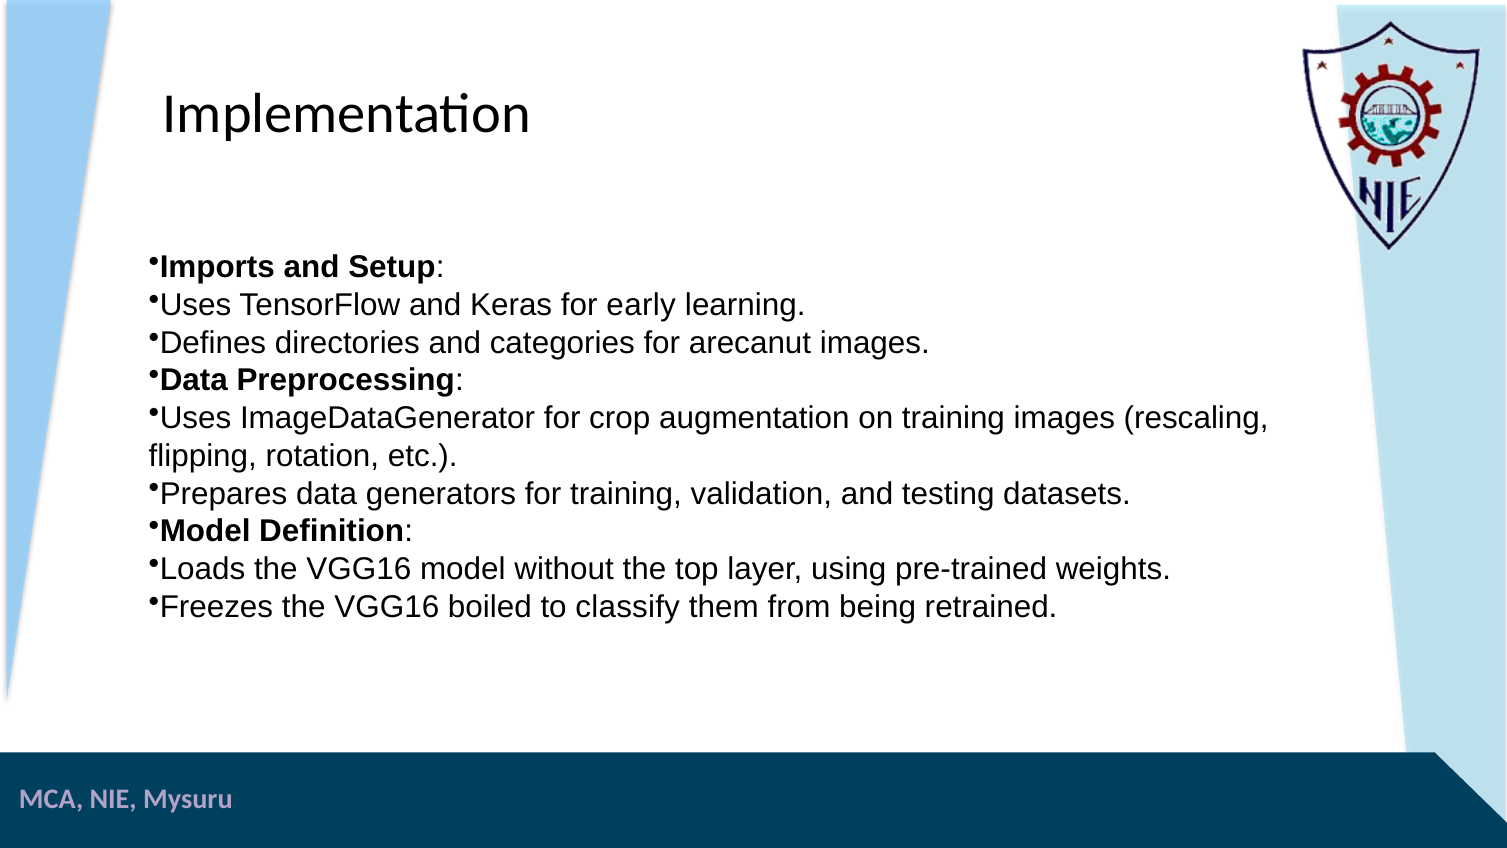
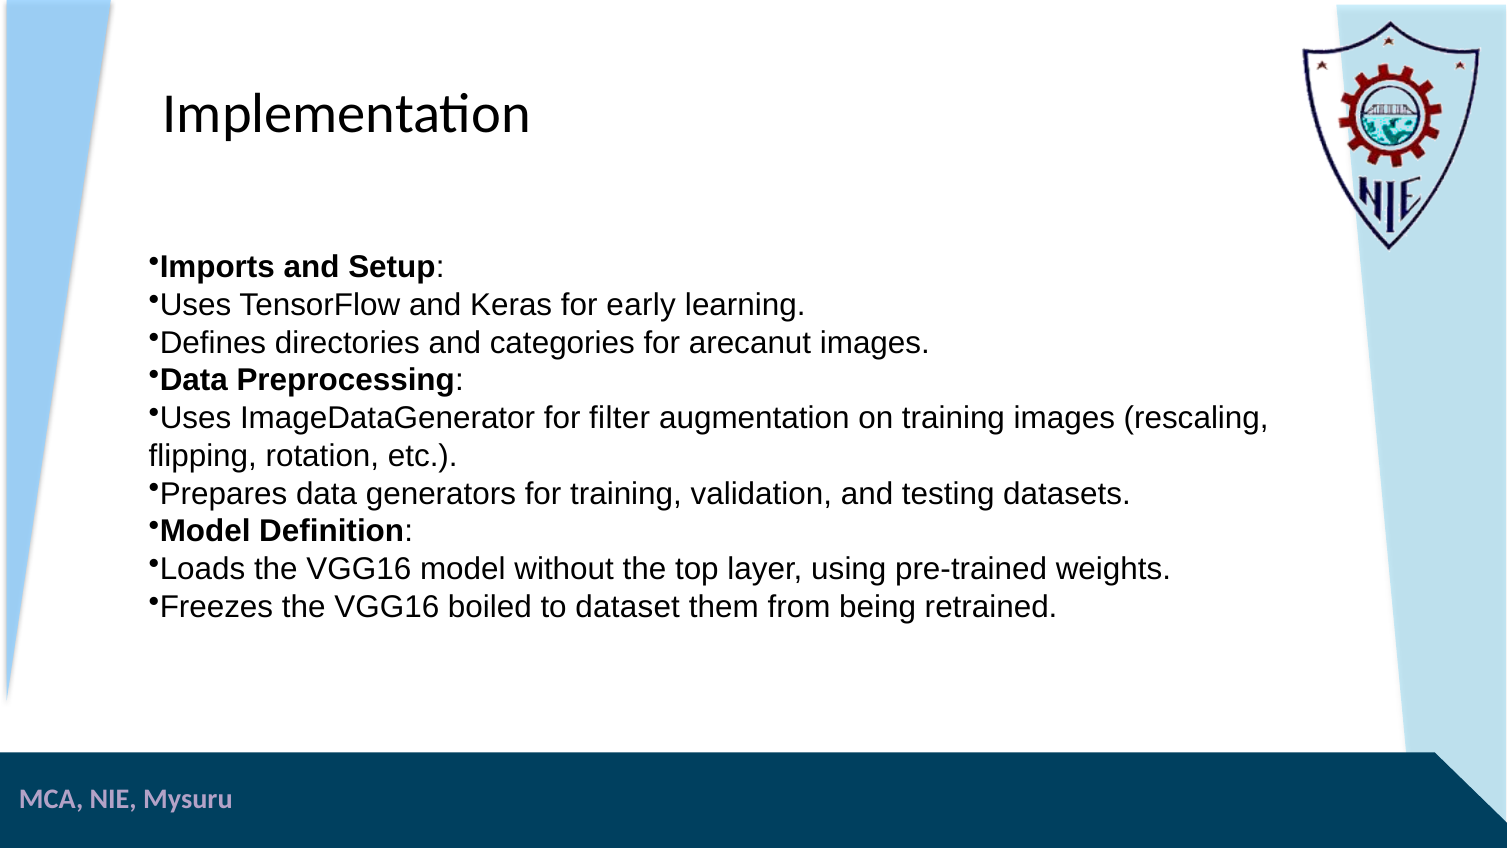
crop: crop -> filter (620, 418)
classify: classify -> dataset (628, 607)
